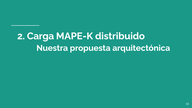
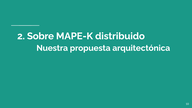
Carga: Carga -> Sobre (40, 36)
